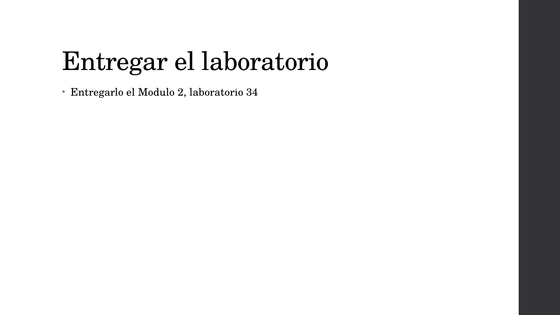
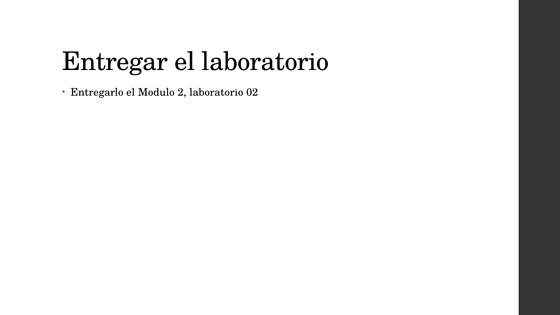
34: 34 -> 02 (252, 92)
